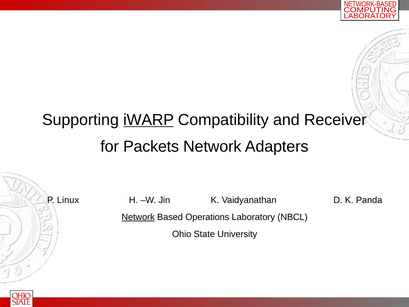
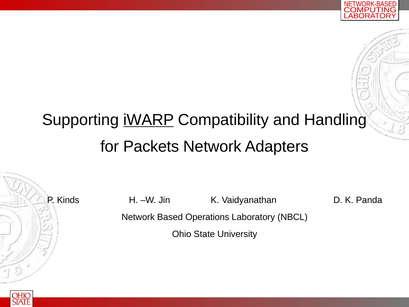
Receiver: Receiver -> Handling (335, 120)
Linux: Linux -> Kinds (68, 200)
Network underline: present -> none (138, 217)
